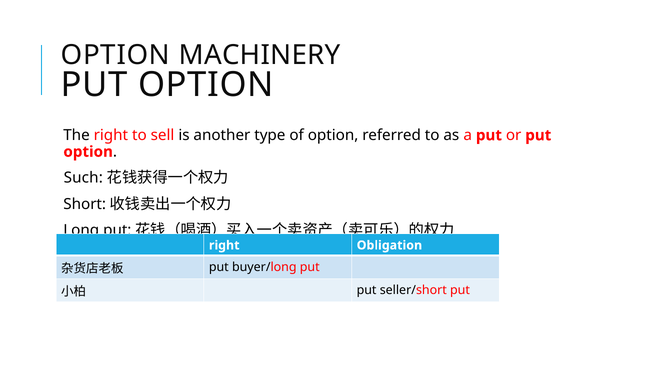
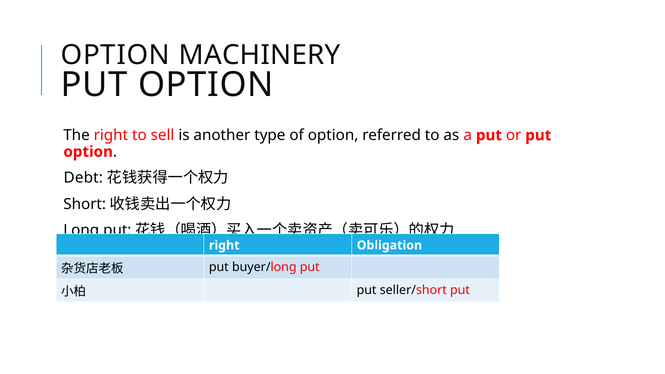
Such: Such -> Debt (83, 178)
